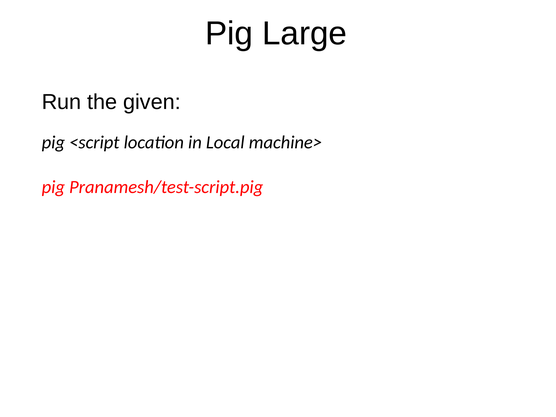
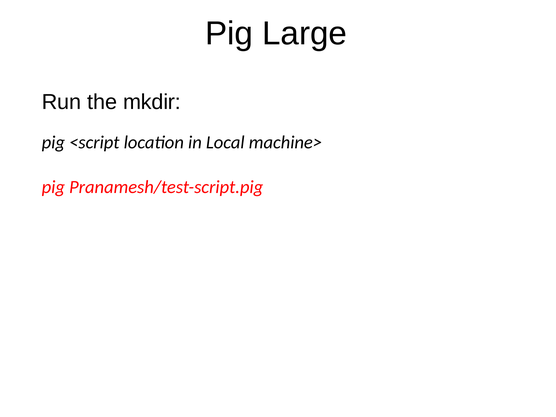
given: given -> mkdir (152, 102)
